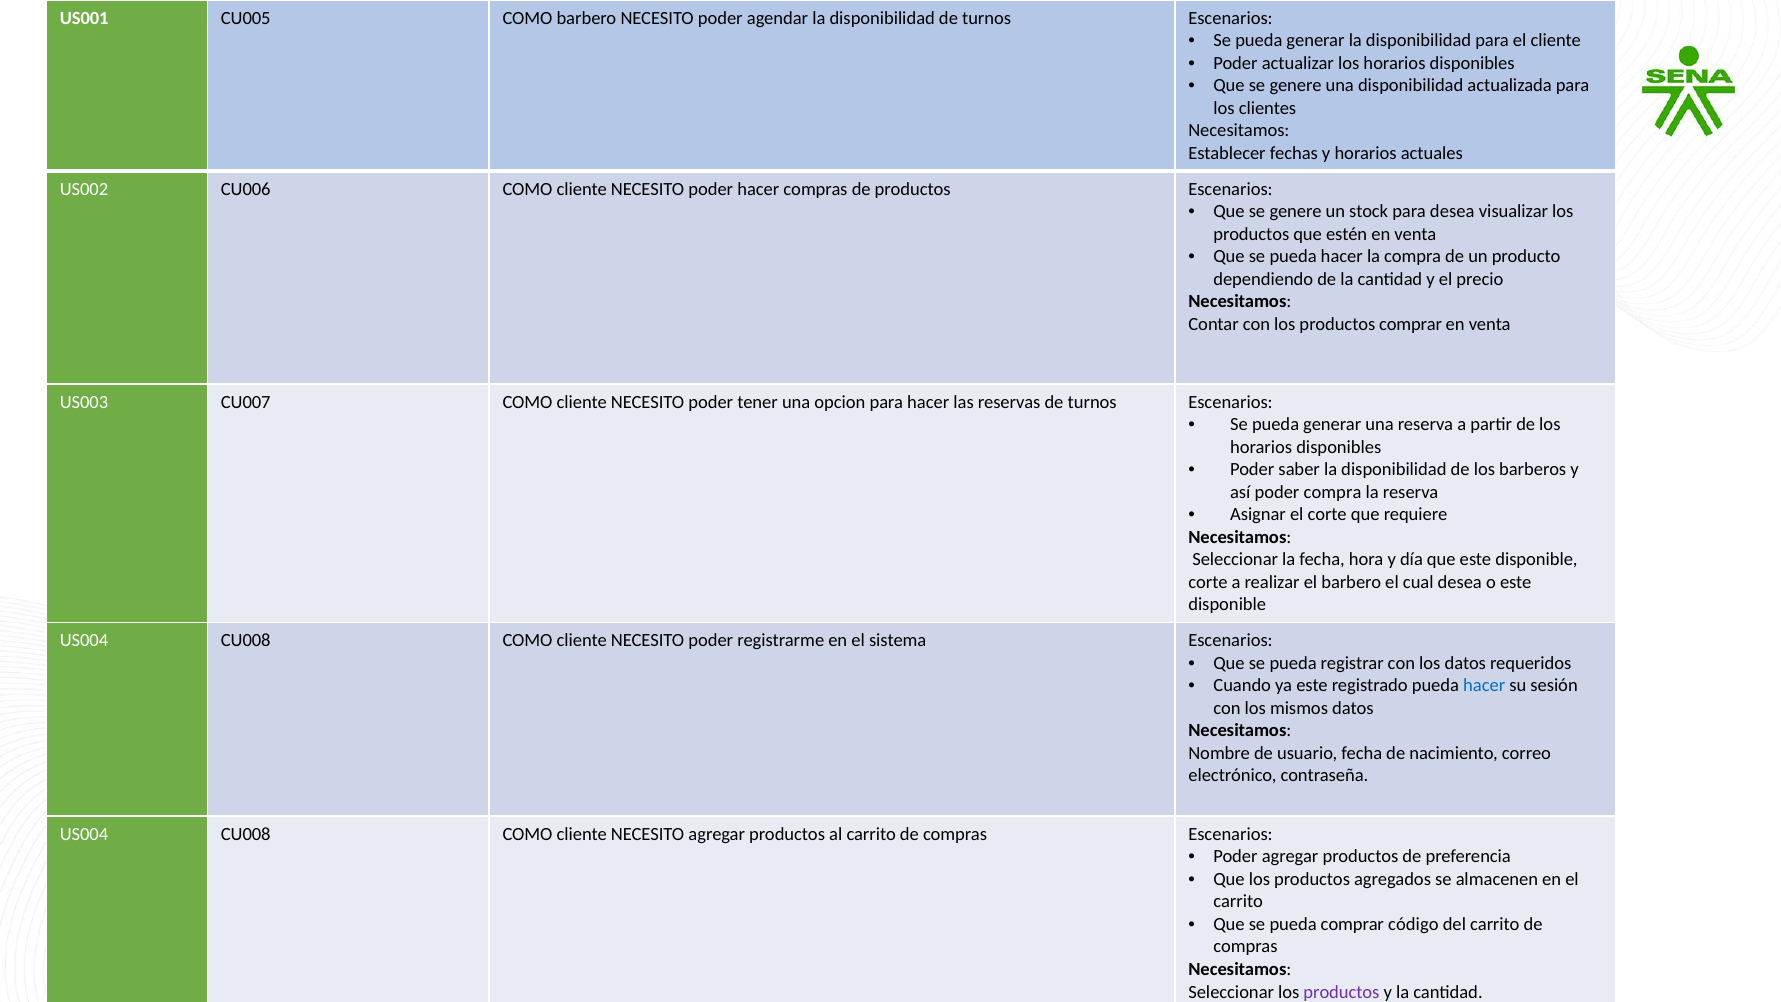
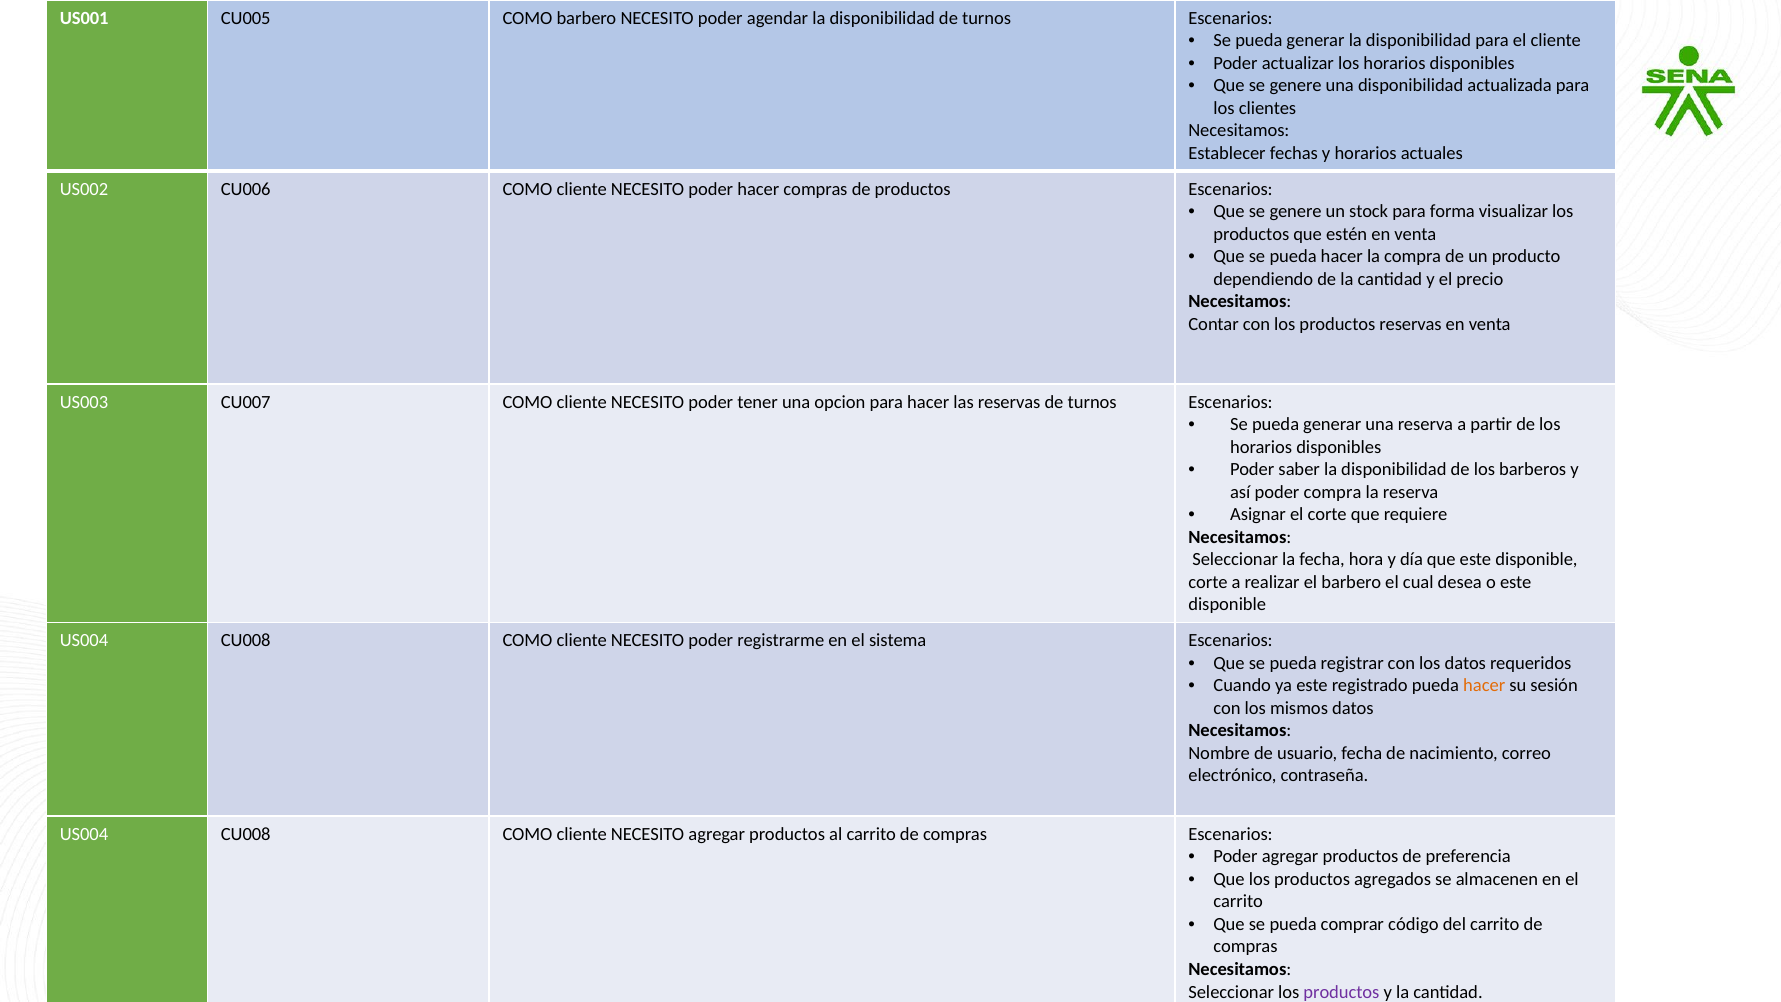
para desea: desea -> forma (1452, 212)
productos comprar: comprar -> reservas (1411, 324)
hacer colour: blue -> orange (1484, 686)
